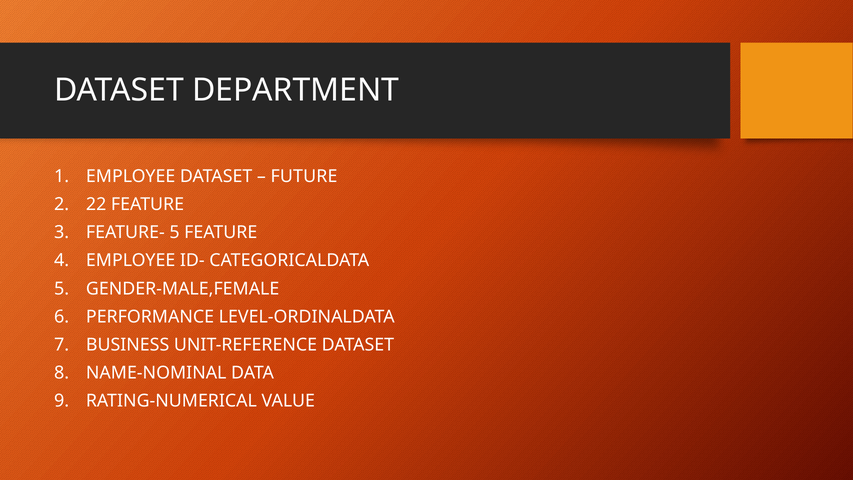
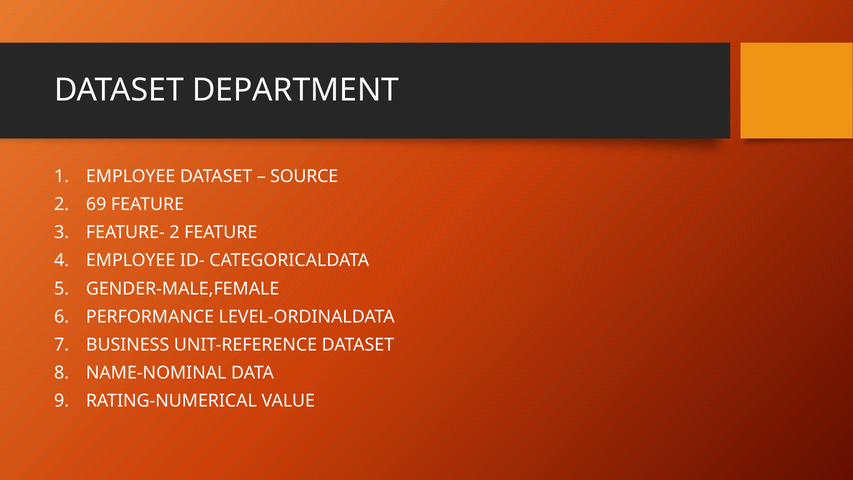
FUTURE: FUTURE -> SOURCE (304, 176)
22: 22 -> 69 (96, 204)
FEATURE- 5: 5 -> 2 (175, 232)
